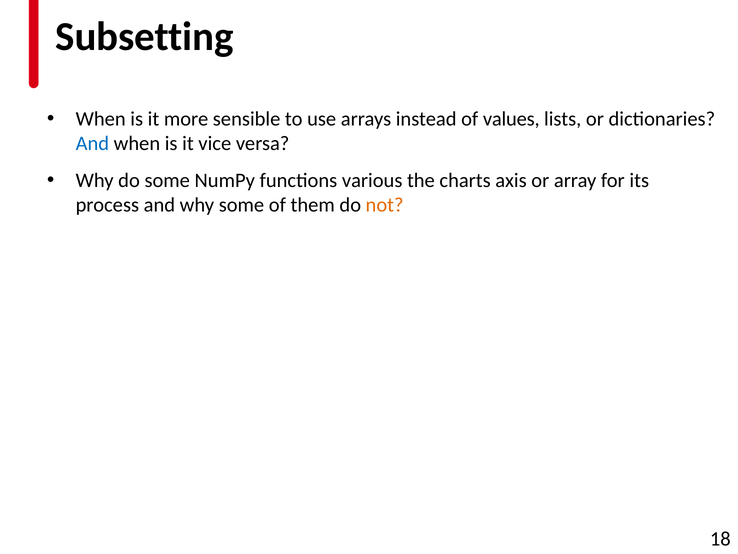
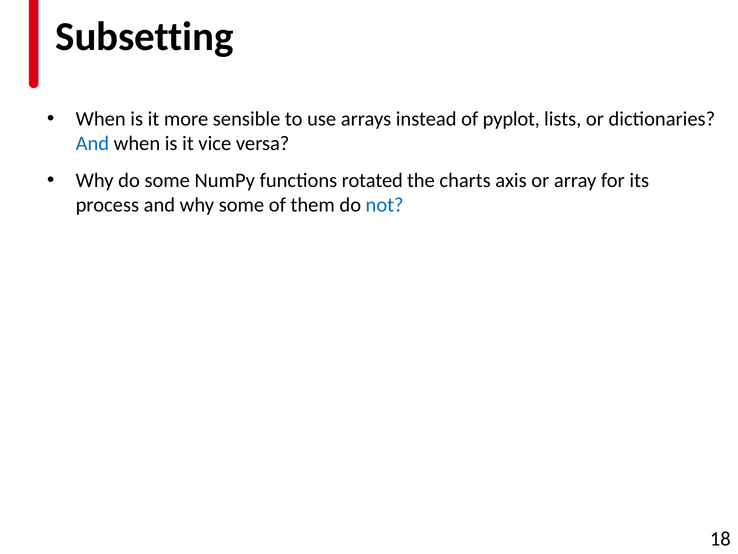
values: values -> pyplot (511, 119)
various: various -> rotated (372, 180)
not colour: orange -> blue (385, 205)
